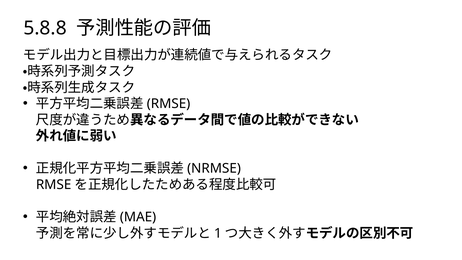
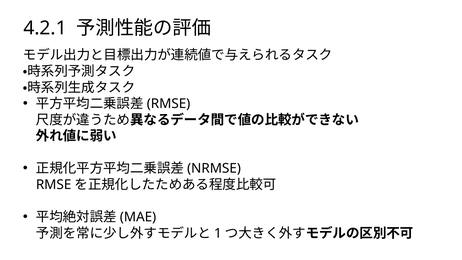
5.8.8: 5.8.8 -> 4.2.1 (45, 28)
